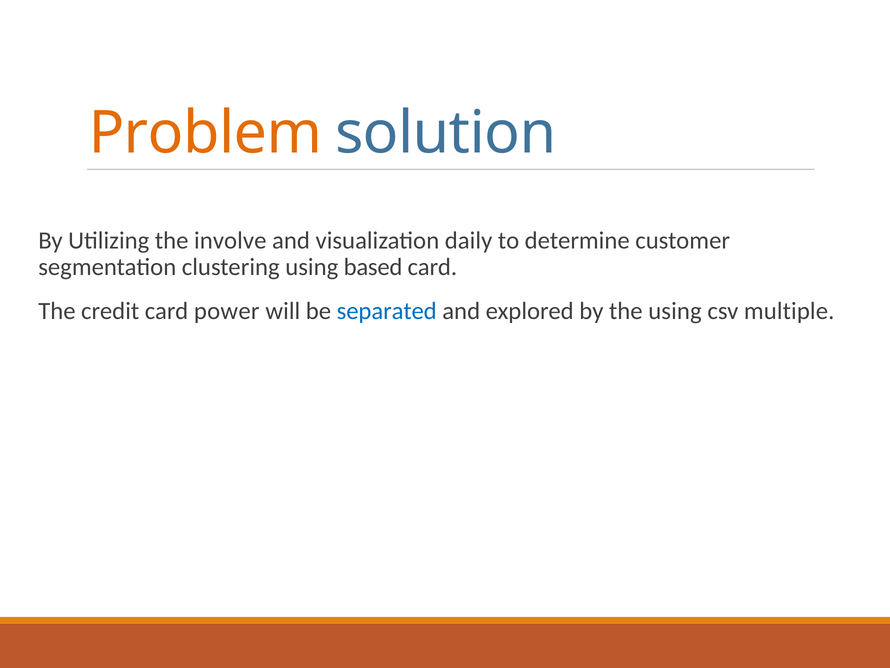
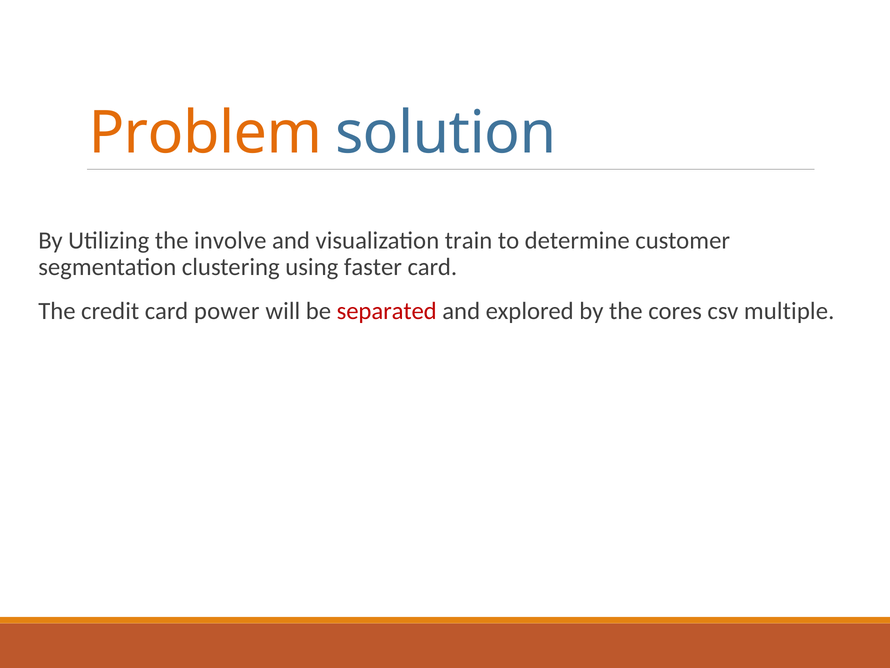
daily: daily -> train (469, 240)
based: based -> faster (373, 267)
separated colour: blue -> red (387, 311)
the using: using -> cores (675, 311)
